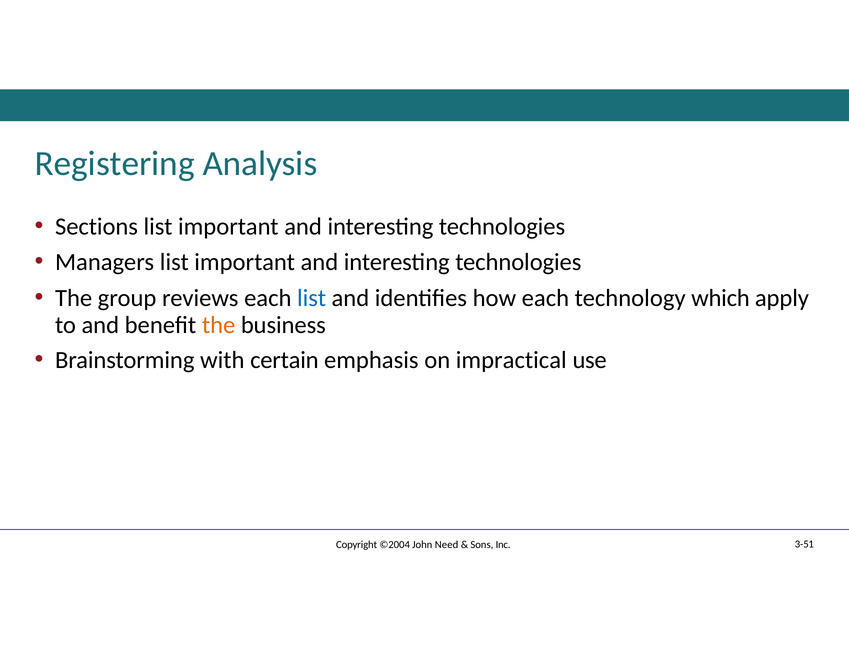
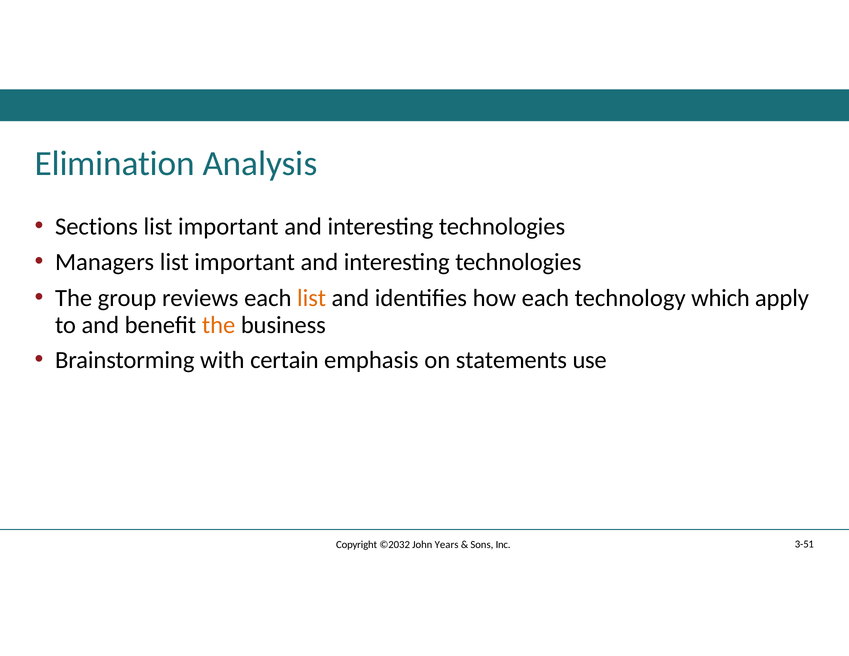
Registering: Registering -> Elimination (115, 164)
list colour: blue -> orange (312, 298)
impractical: impractical -> statements (511, 360)
©2004: ©2004 -> ©2032 (395, 545)
Need: Need -> Years (447, 545)
